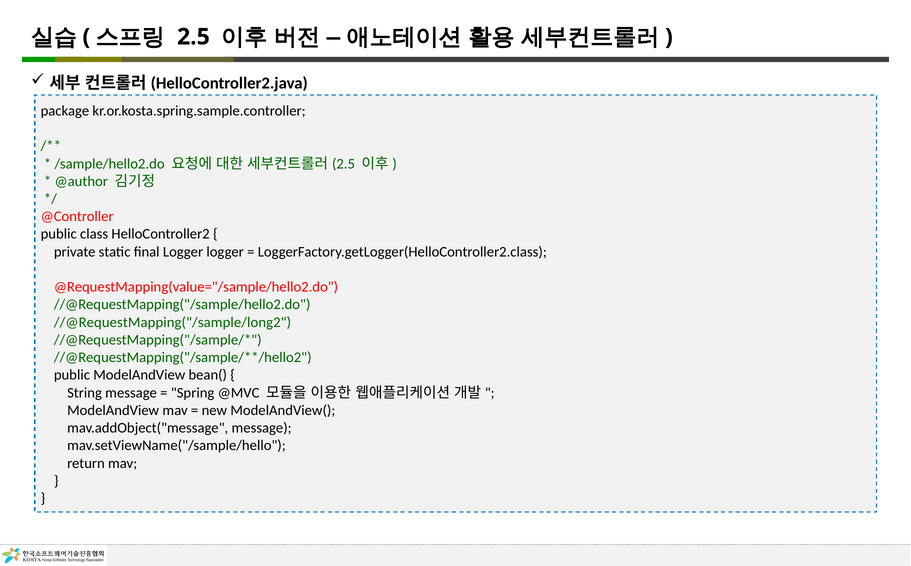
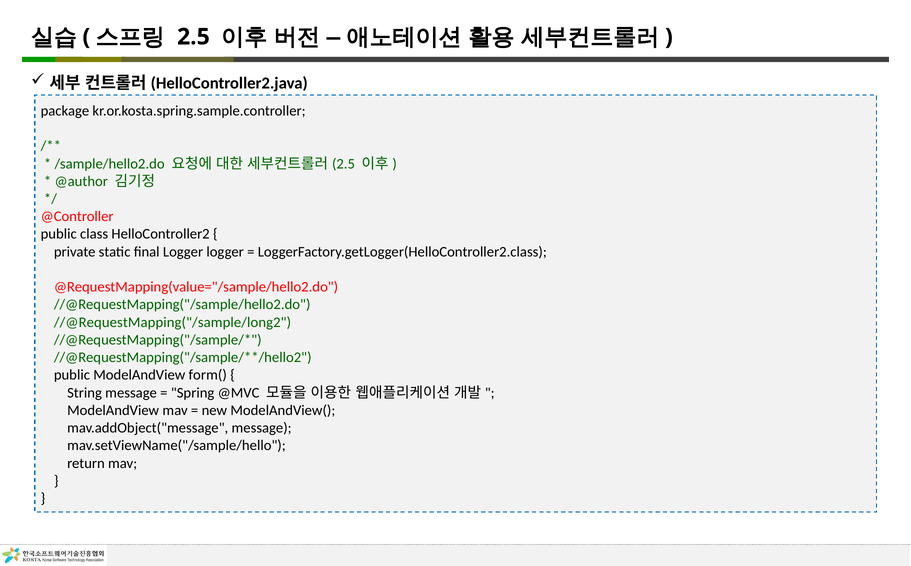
bean(: bean( -> form( (208, 375)
